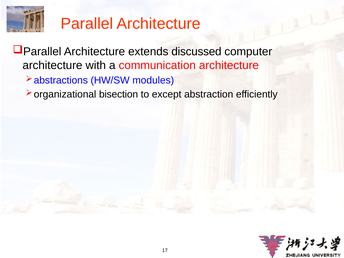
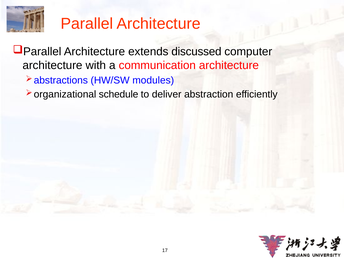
bisection: bisection -> schedule (119, 94)
except: except -> deliver (167, 94)
